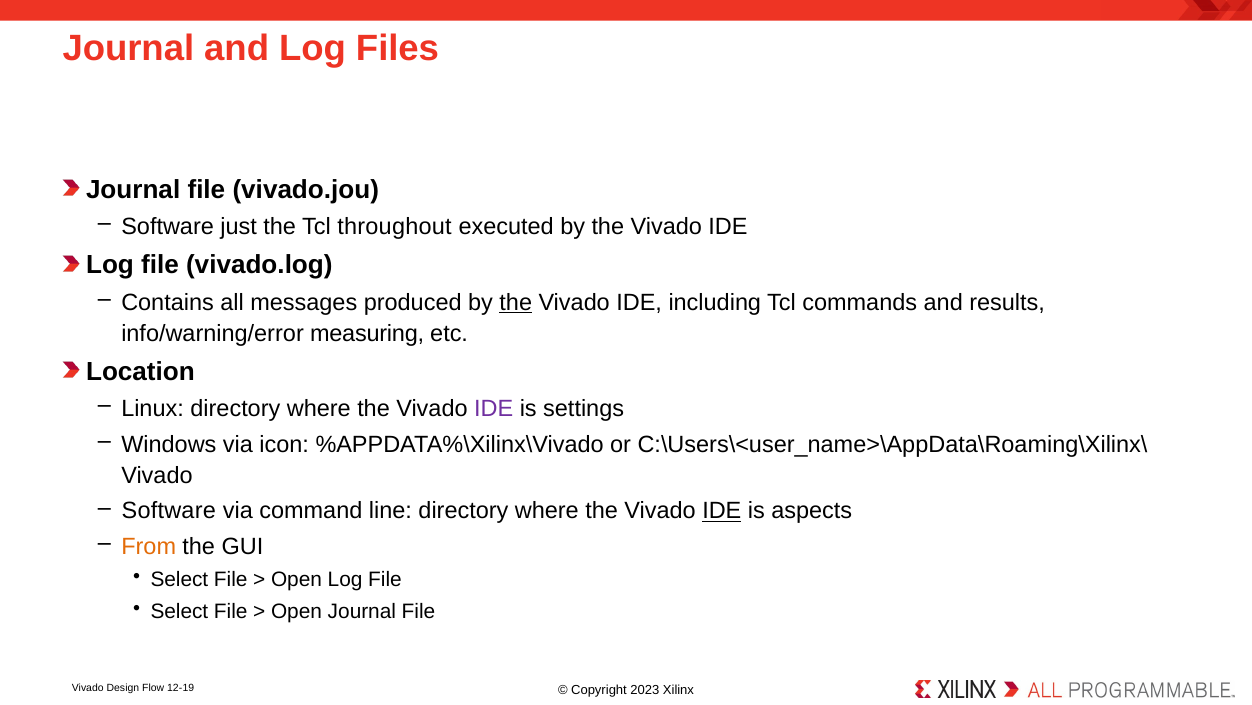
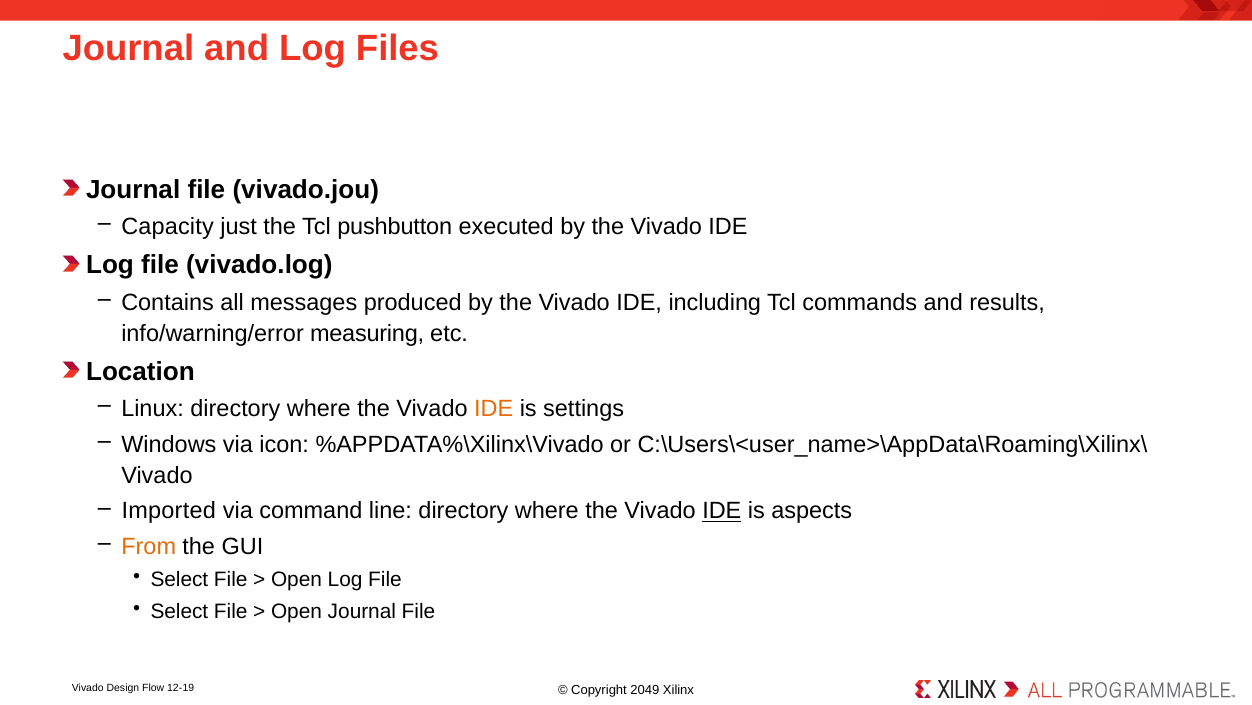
Software: Software -> Capacity (168, 227)
throughout: throughout -> pushbutton (395, 227)
the underline: present -> none (516, 302)
IDE colour: purple -> orange (494, 408)
Software: Software -> Imported (169, 511)
2023: 2023 -> 2049 (645, 689)
